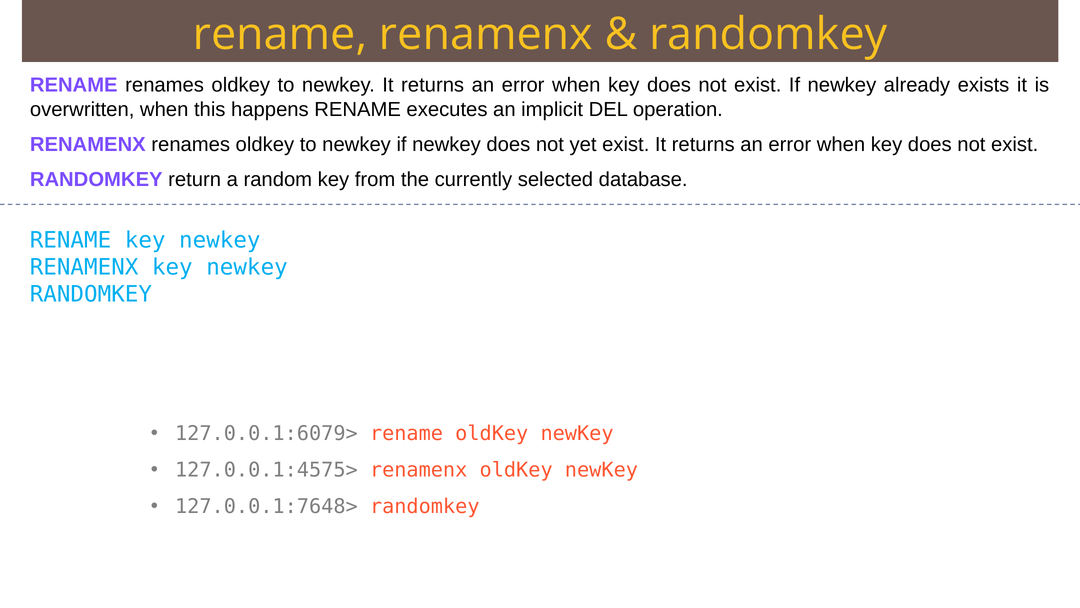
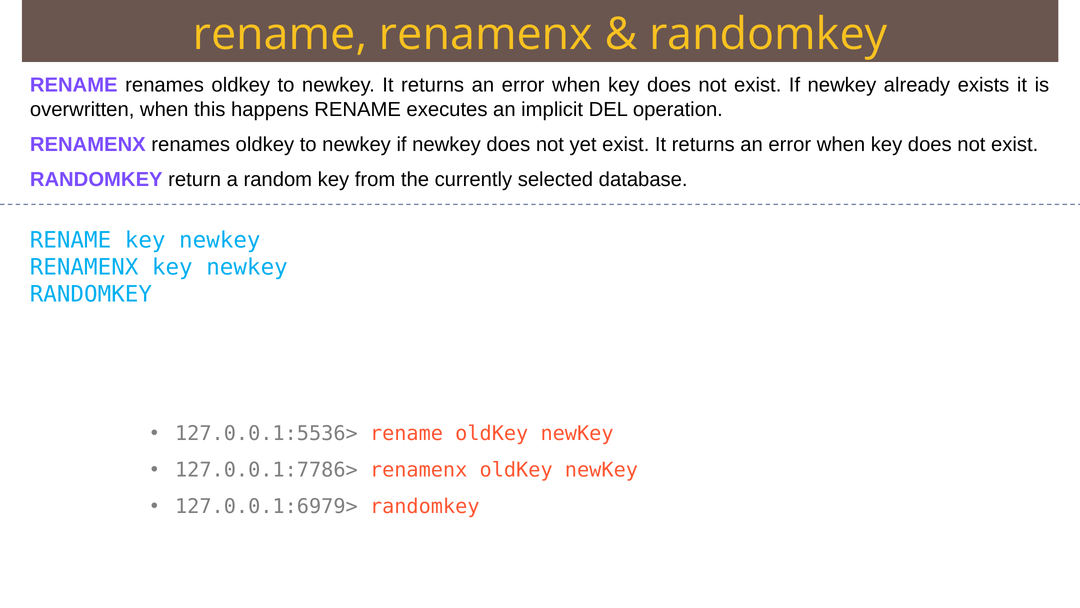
127.0.0.1:6079>: 127.0.0.1:6079> -> 127.0.0.1:5536> (266, 433)
127.0.0.1:4575>: 127.0.0.1:4575> -> 127.0.0.1:7786> (266, 470)
127.0.0.1:7648>: 127.0.0.1:7648> -> 127.0.0.1:6979> (266, 506)
